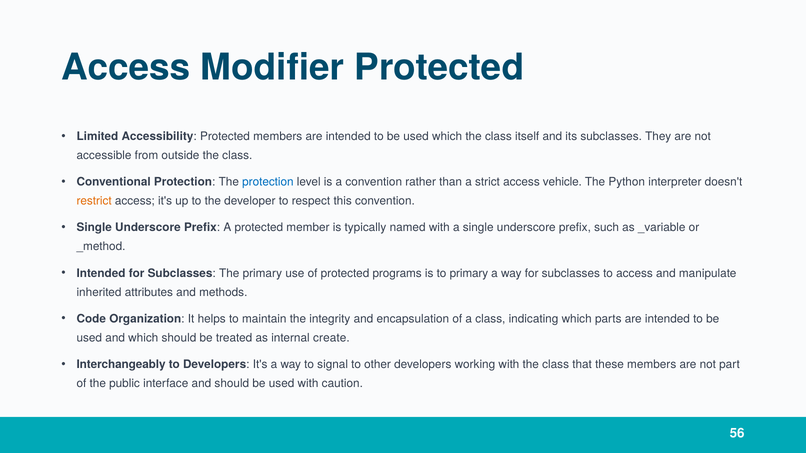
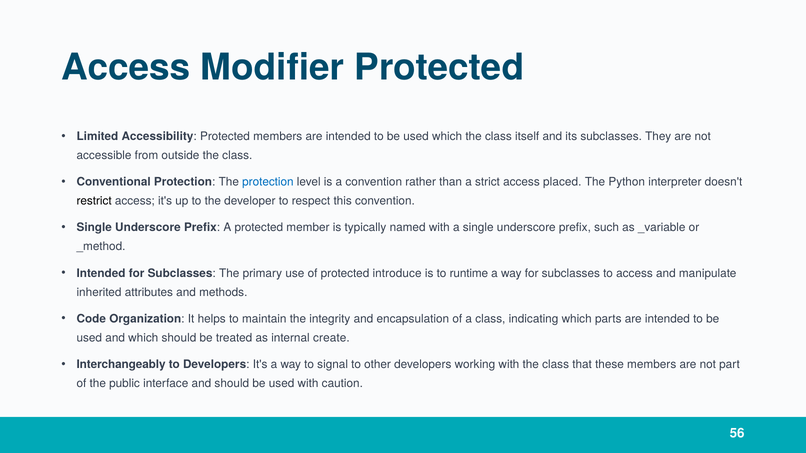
vehicle: vehicle -> placed (562, 182)
restrict colour: orange -> black (94, 201)
programs: programs -> introduce (397, 273)
to primary: primary -> runtime (469, 273)
